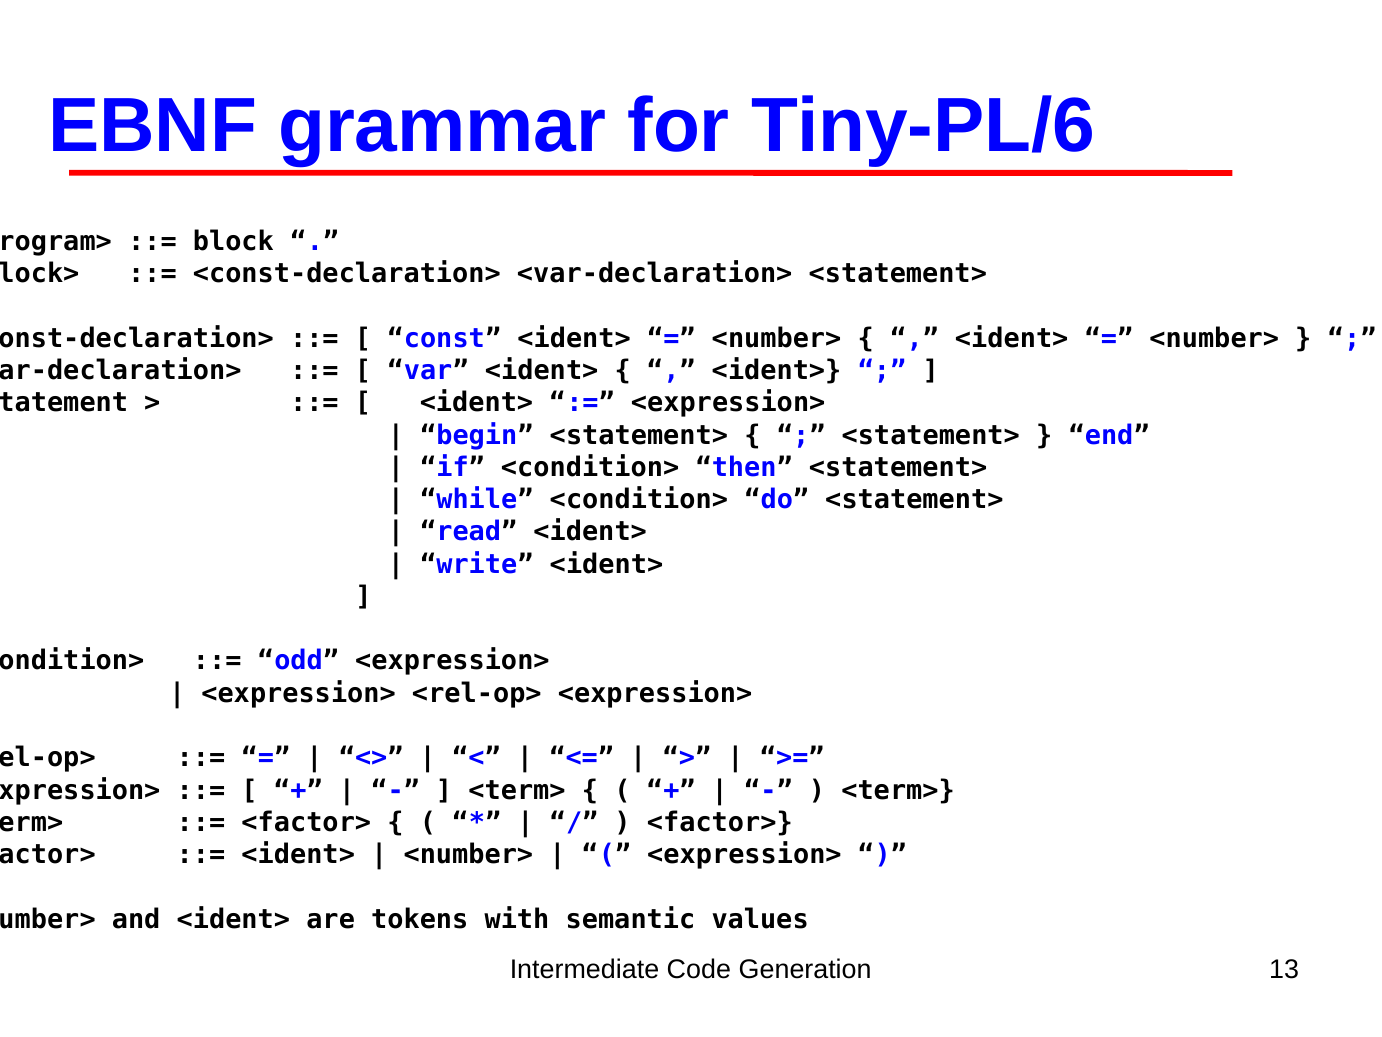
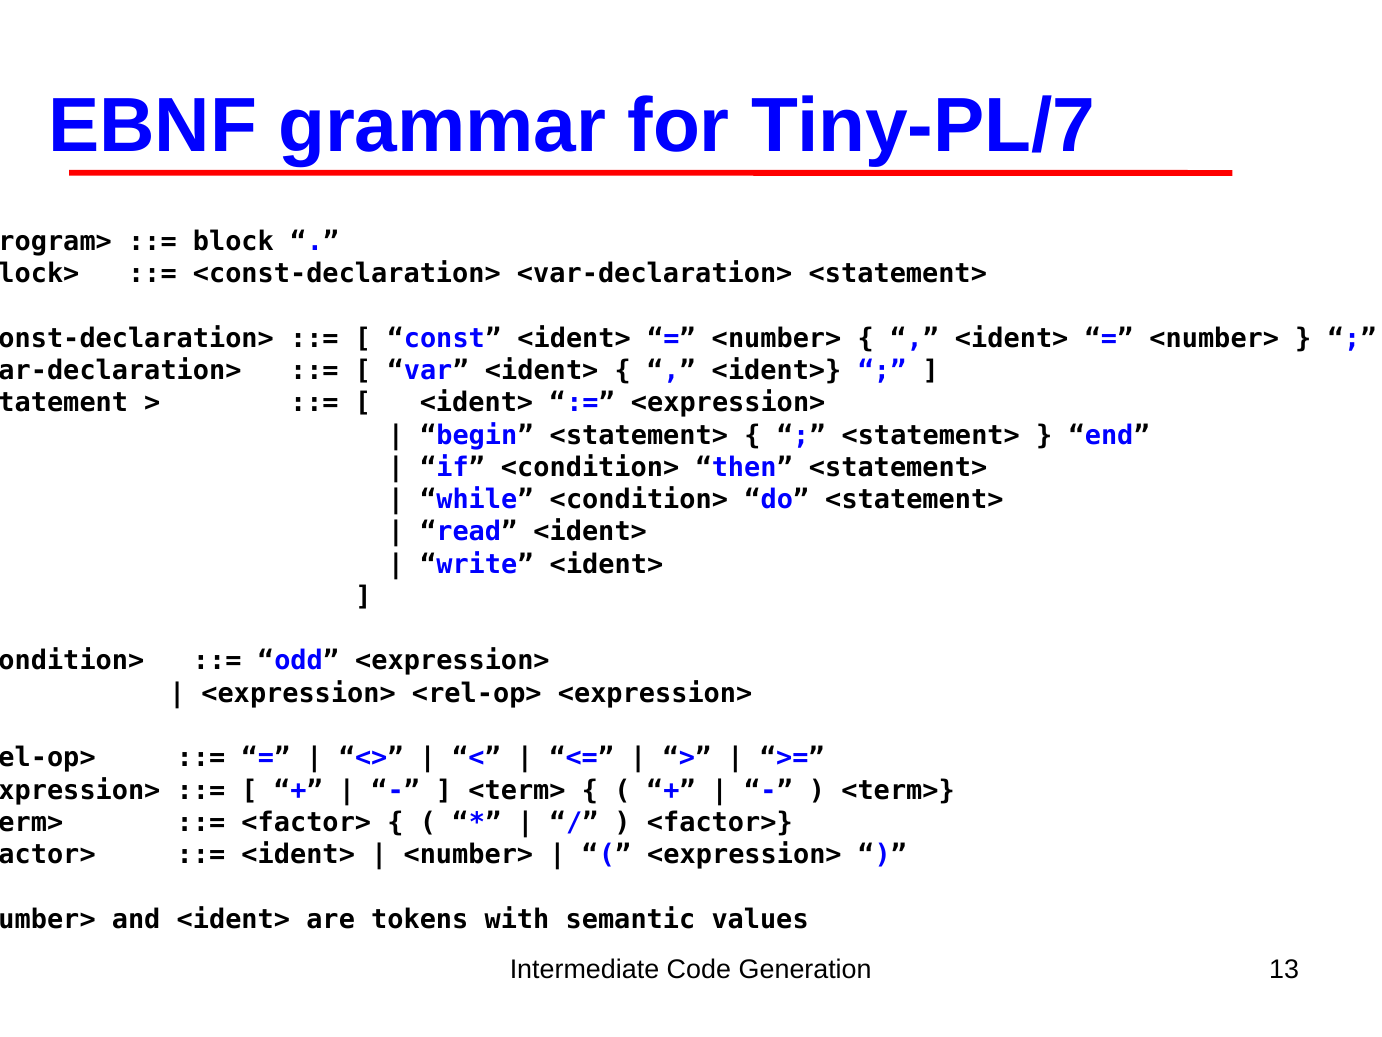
Tiny-PL/6: Tiny-PL/6 -> Tiny-PL/7 (923, 126)
